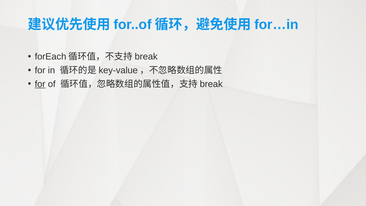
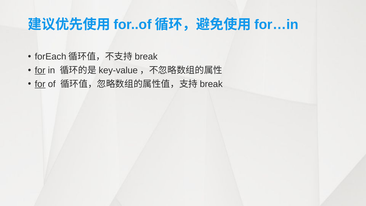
for underline: none -> present (40, 70)
